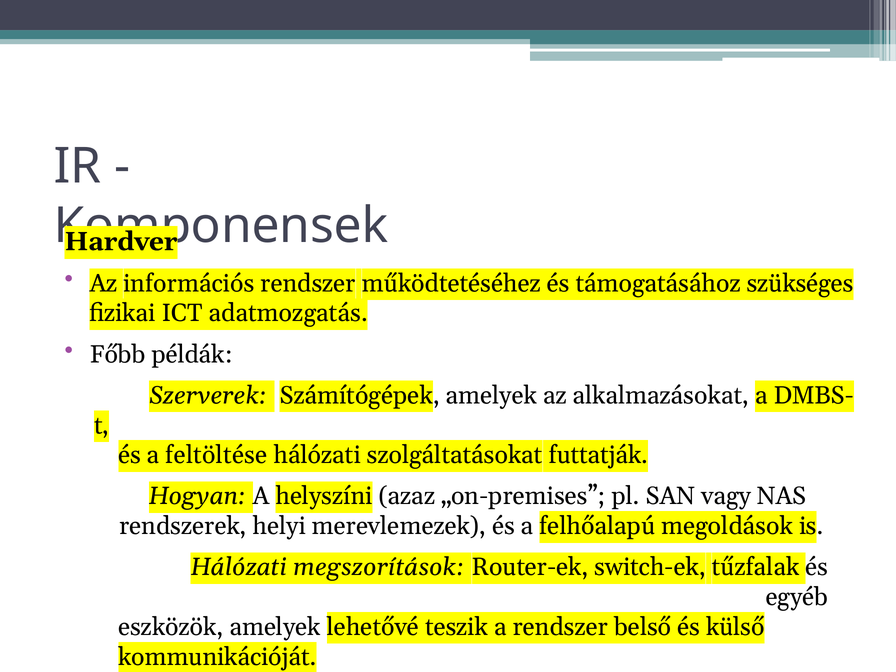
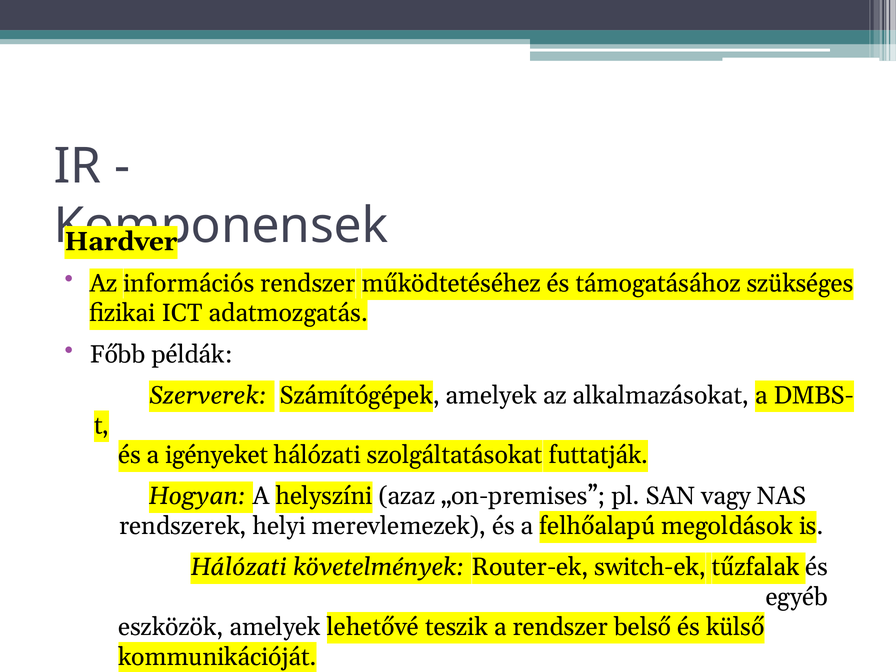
feltöltése: feltöltése -> igényeket (217, 455)
megszorítások: megszorítások -> követelmények (379, 567)
